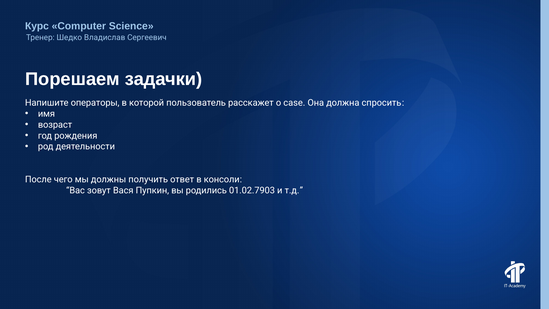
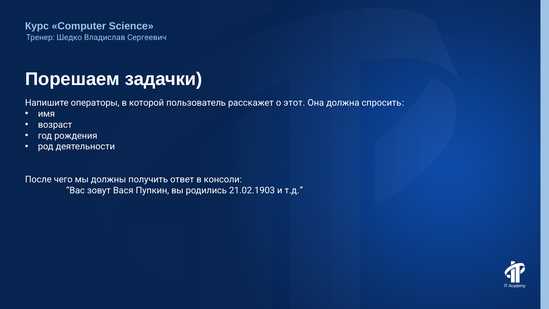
case: case -> этот (294, 103)
01.02.7903: 01.02.7903 -> 21.02.1903 (252, 190)
